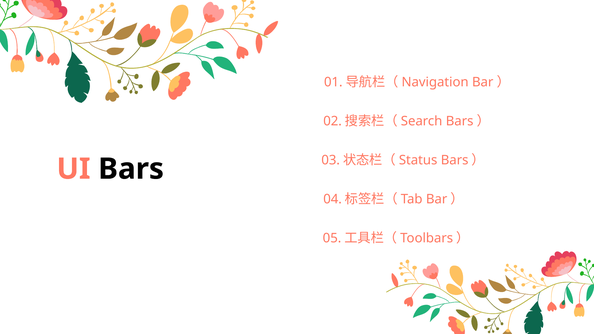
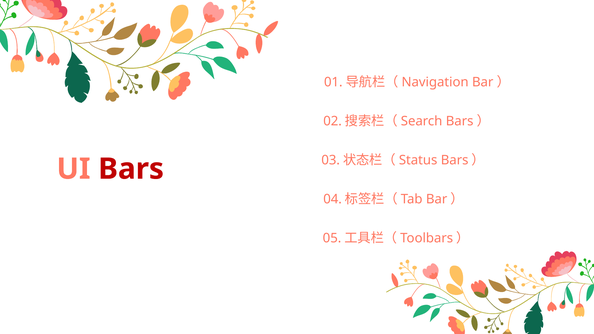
Bars colour: black -> red (131, 169)
